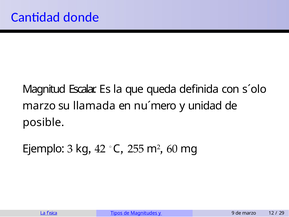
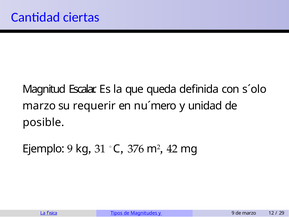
donde: donde -> ciertas (81, 17)
llamada: llamada -> requerir (94, 106)
Ejemplo 3: 3 -> 9 (70, 149)
42: 42 -> 31 (100, 149)
255: 255 -> 376 (136, 149)
60: 60 -> 42 (172, 149)
